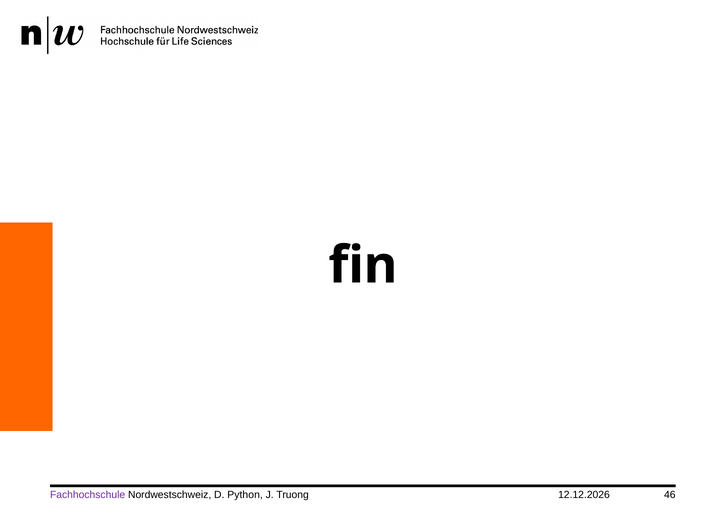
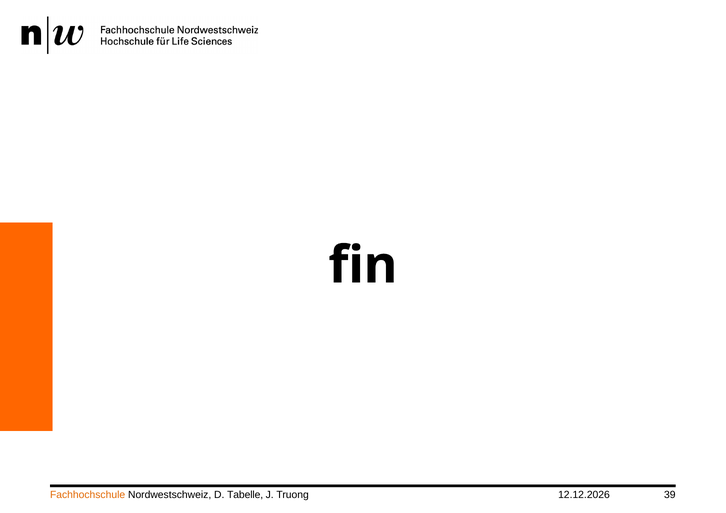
Fachhochschule colour: purple -> orange (88, 495)
Python: Python -> Tabelle (245, 495)
46: 46 -> 39 (670, 495)
